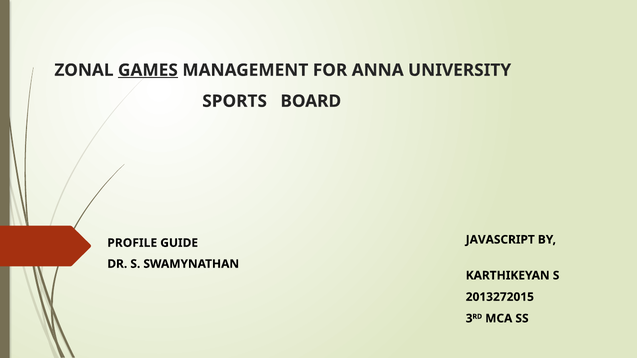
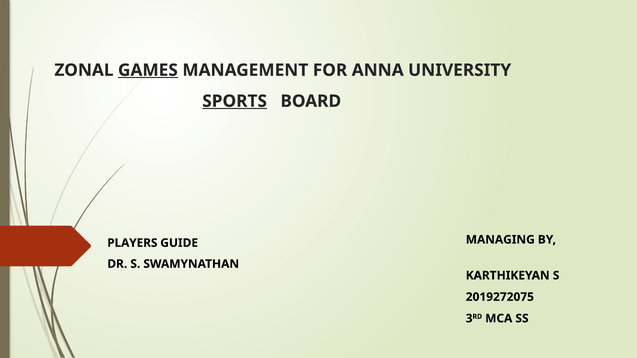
SPORTS underline: none -> present (235, 101)
JAVASCRIPT: JAVASCRIPT -> MANAGING (500, 240)
PROFILE: PROFILE -> PLAYERS (132, 243)
2013272015: 2013272015 -> 2019272075 (500, 297)
